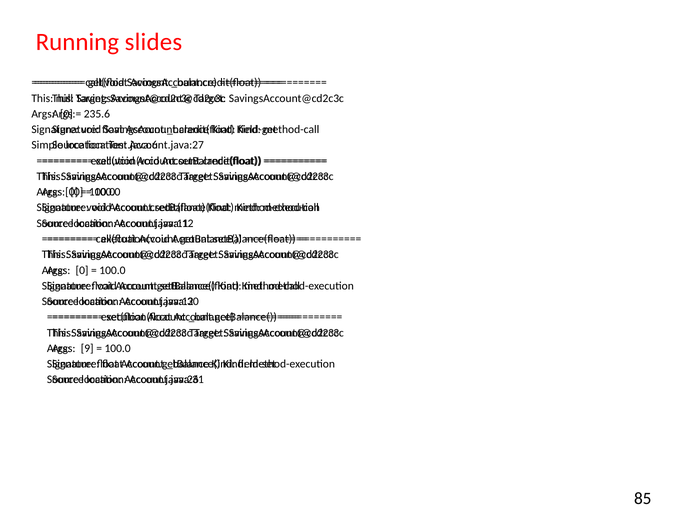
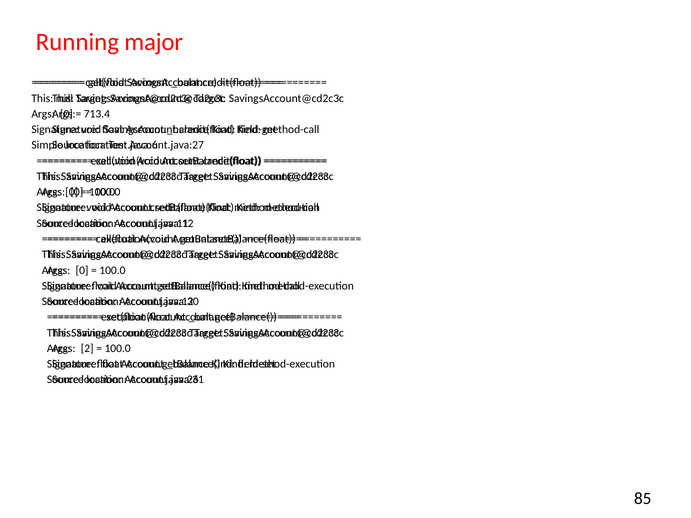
slides: slides -> major (154, 42)
235.6: 235.6 -> 713.4 (97, 114)
9: 9 -> 2 (87, 349)
